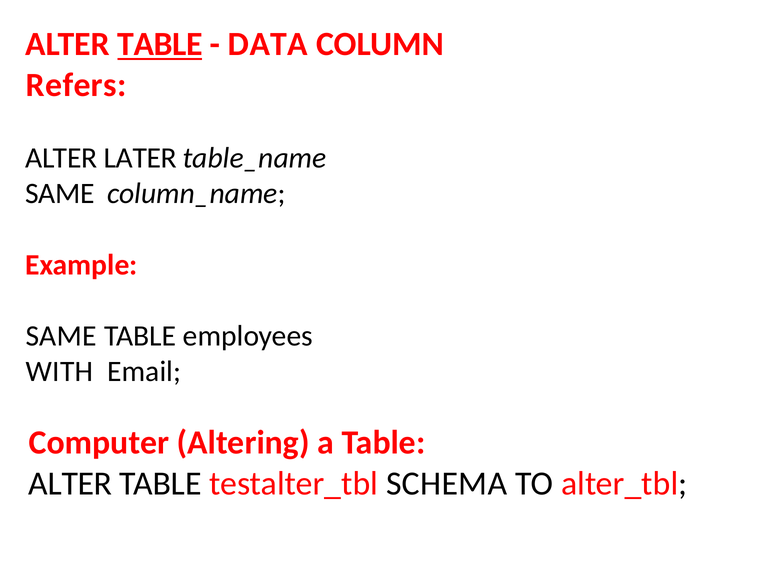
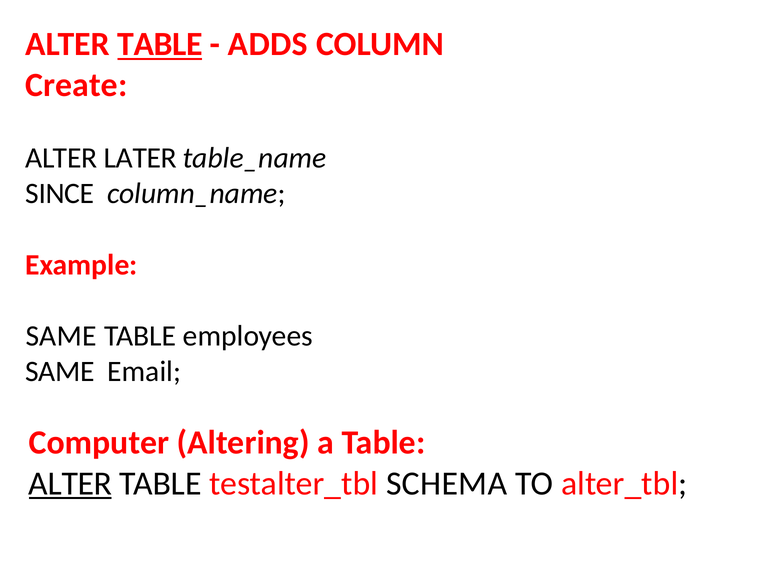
DATA: DATA -> ADDS (268, 44)
Refers: Refers -> Create (76, 85)
SAME: SAME -> SINCE (60, 194)
WITH: WITH -> SAME (60, 371)
ALTER underline: none -> present (70, 483)
